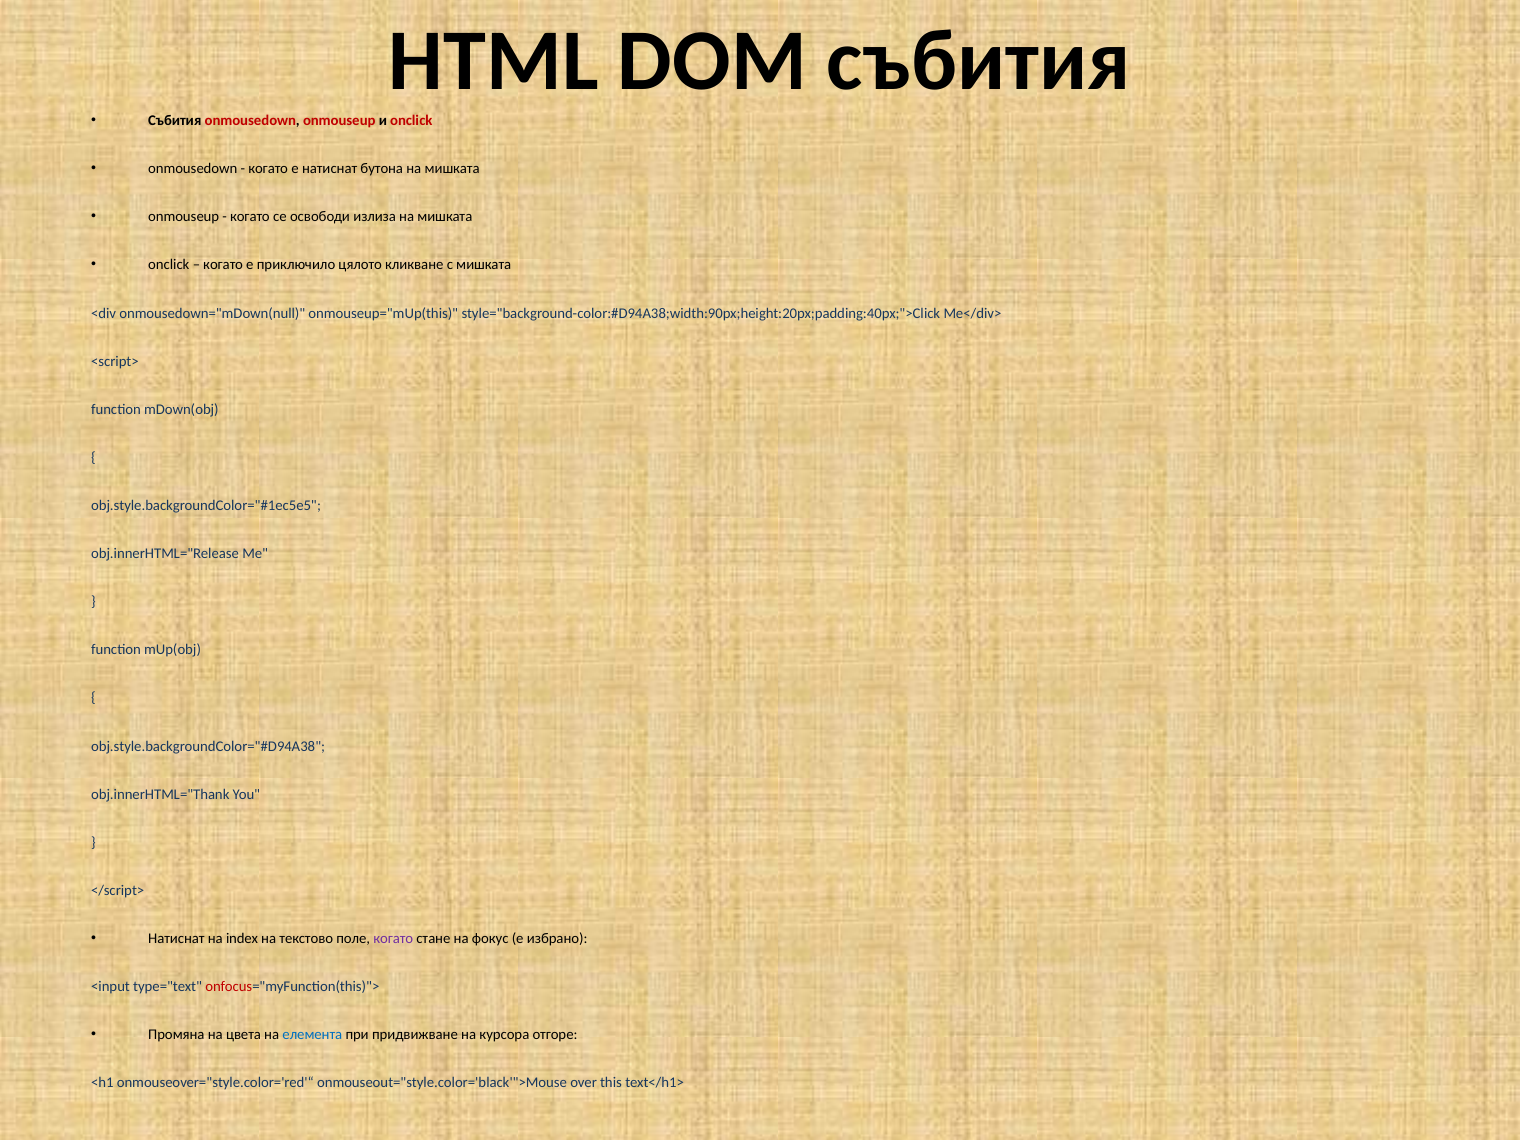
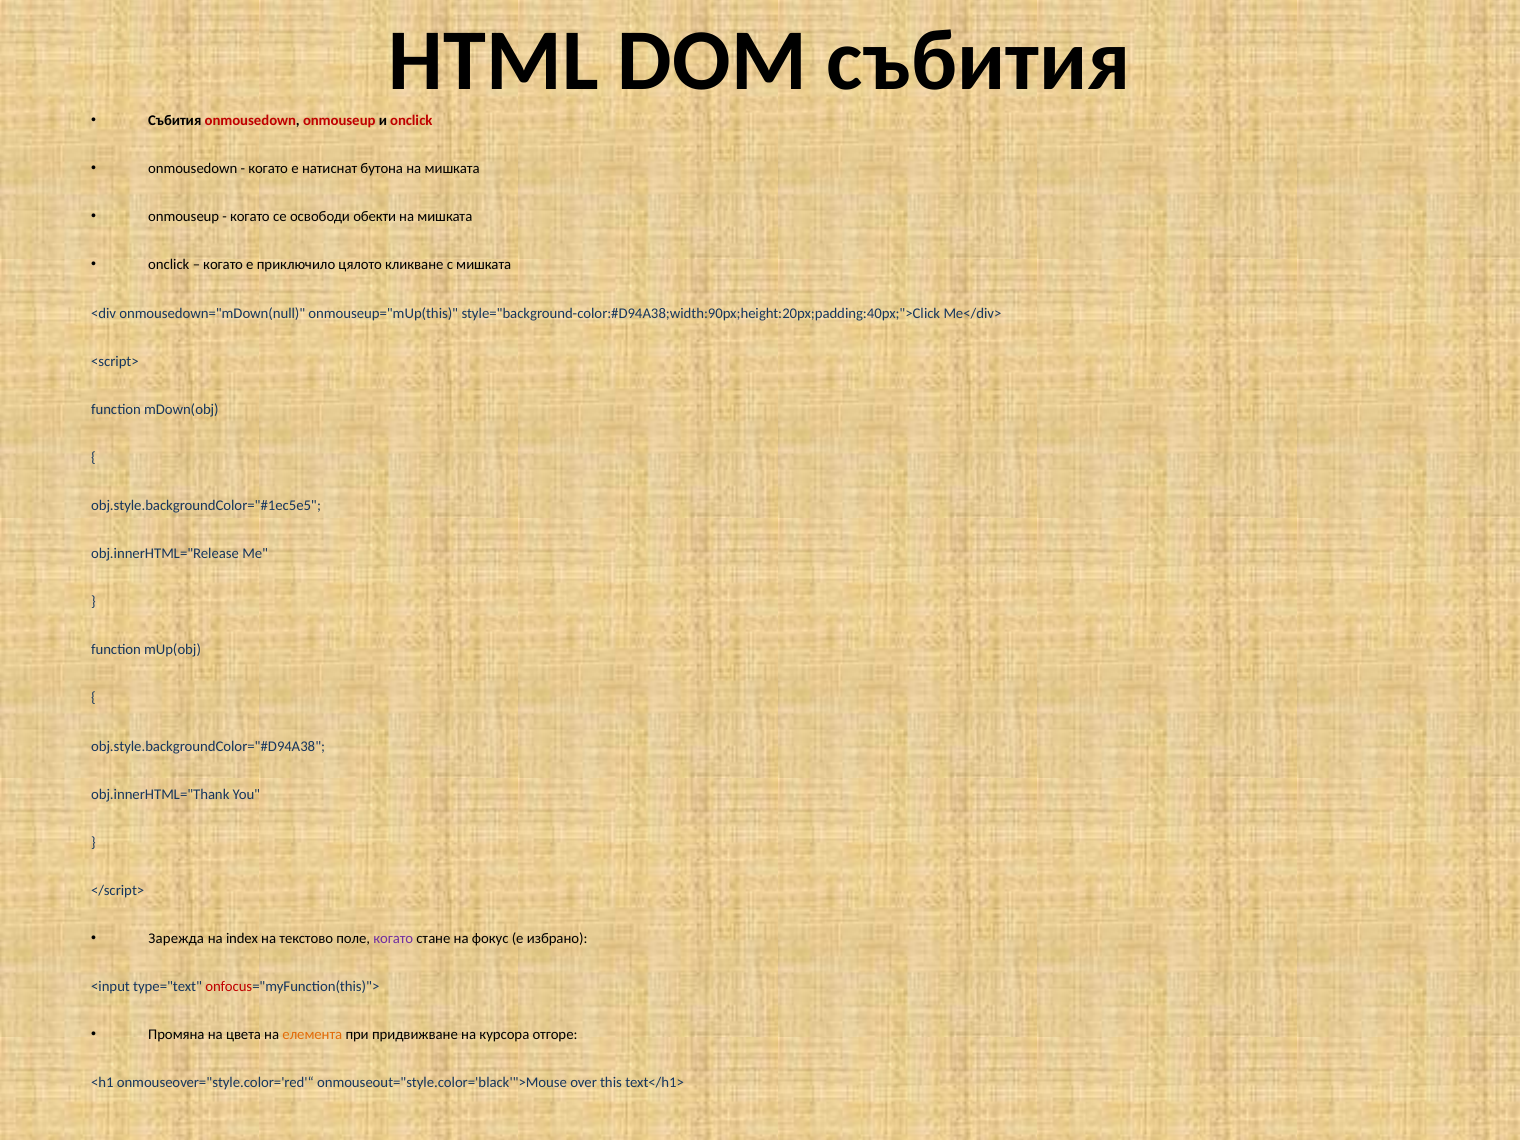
излиза: излиза -> обекти (375, 217)
Натиснат: Натиснат -> Зарежда (176, 939)
елемента colour: blue -> orange (312, 1035)
